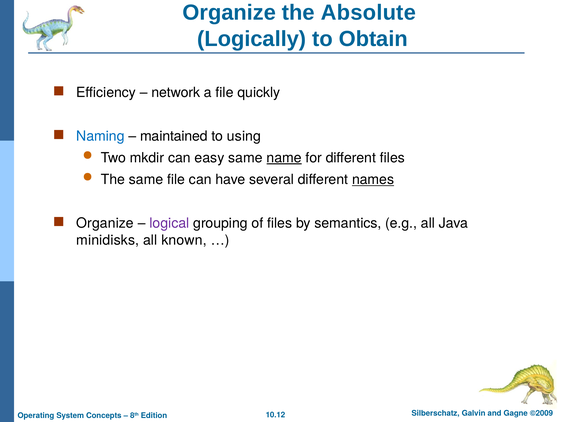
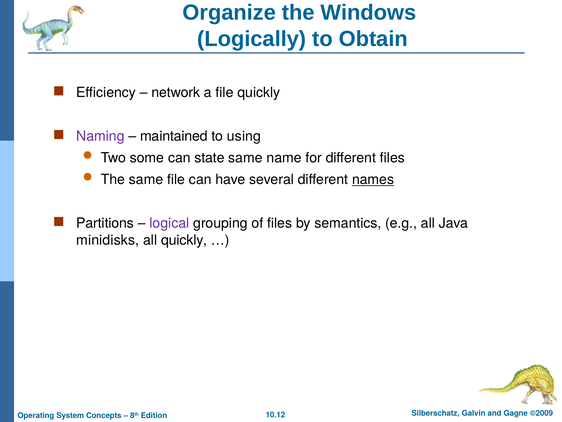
Absolute: Absolute -> Windows (369, 13)
Naming colour: blue -> purple (100, 136)
mkdir: mkdir -> some (147, 158)
easy: easy -> state (210, 158)
name underline: present -> none (284, 158)
Organize: Organize -> Partitions (105, 223)
all known: known -> quickly (184, 240)
